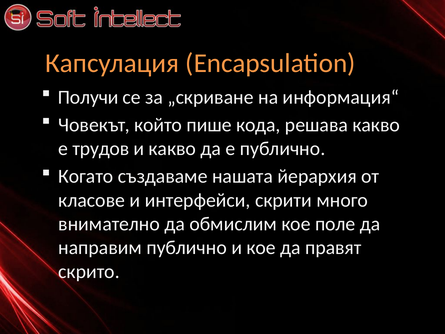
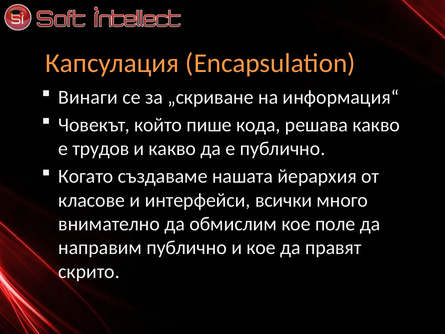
Получи: Получи -> Винаги (88, 97)
скрити: скрити -> всички (284, 200)
